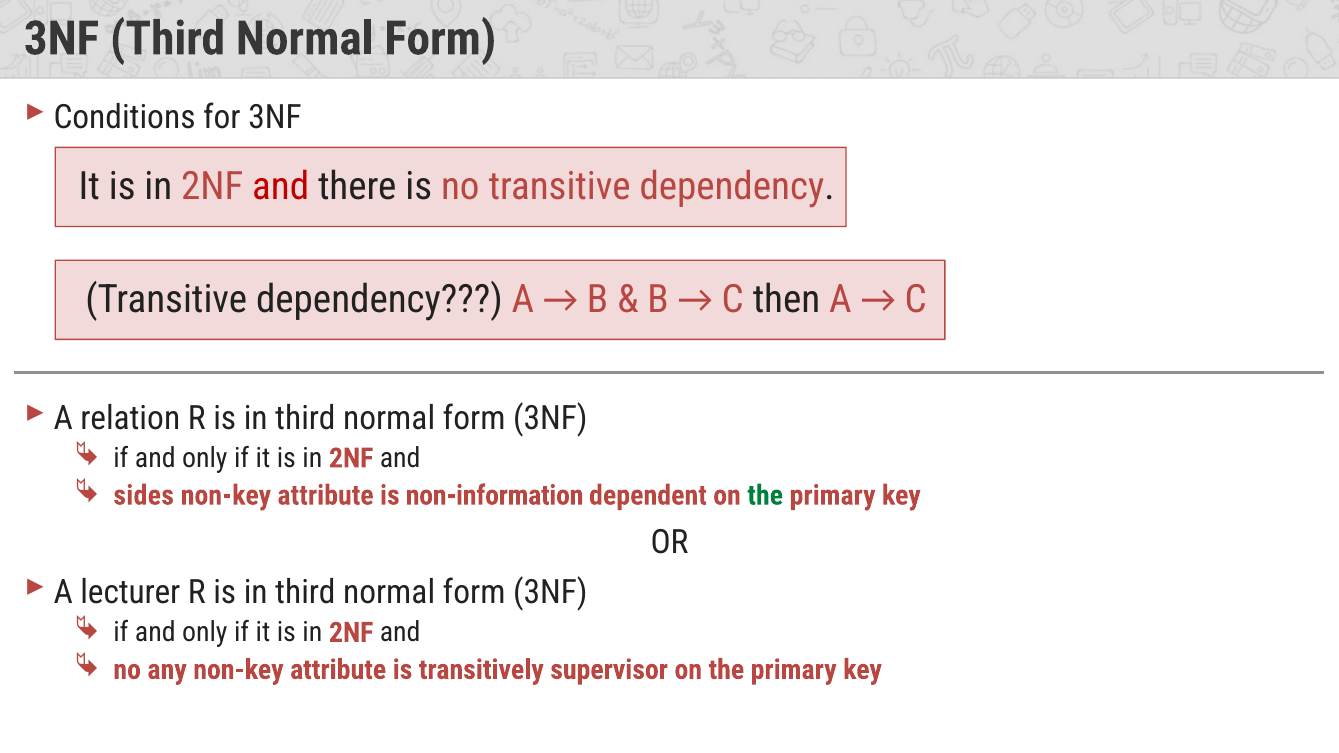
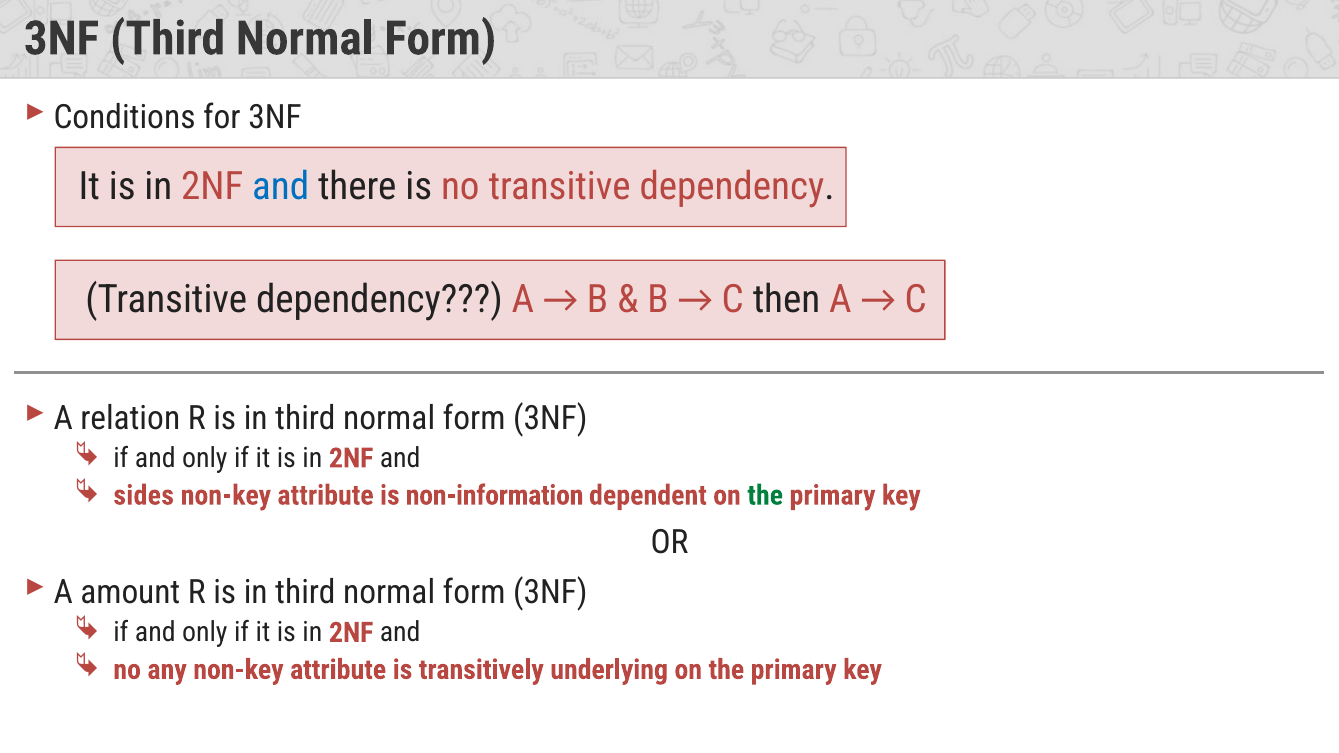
and colour: red -> blue (281, 187)
lecturer: lecturer -> amount (130, 593)
supervisor: supervisor -> underlying (609, 670)
